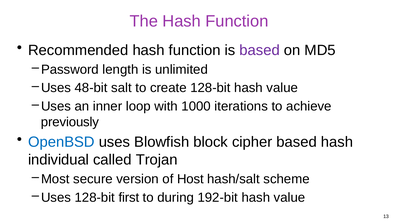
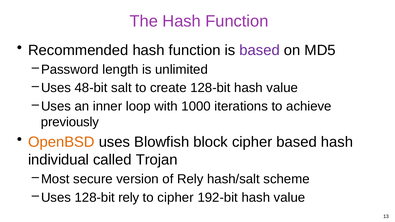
OpenBSD colour: blue -> orange (61, 142)
of Host: Host -> Rely (190, 179)
128-bit first: first -> rely (129, 198)
to during: during -> cipher (176, 198)
